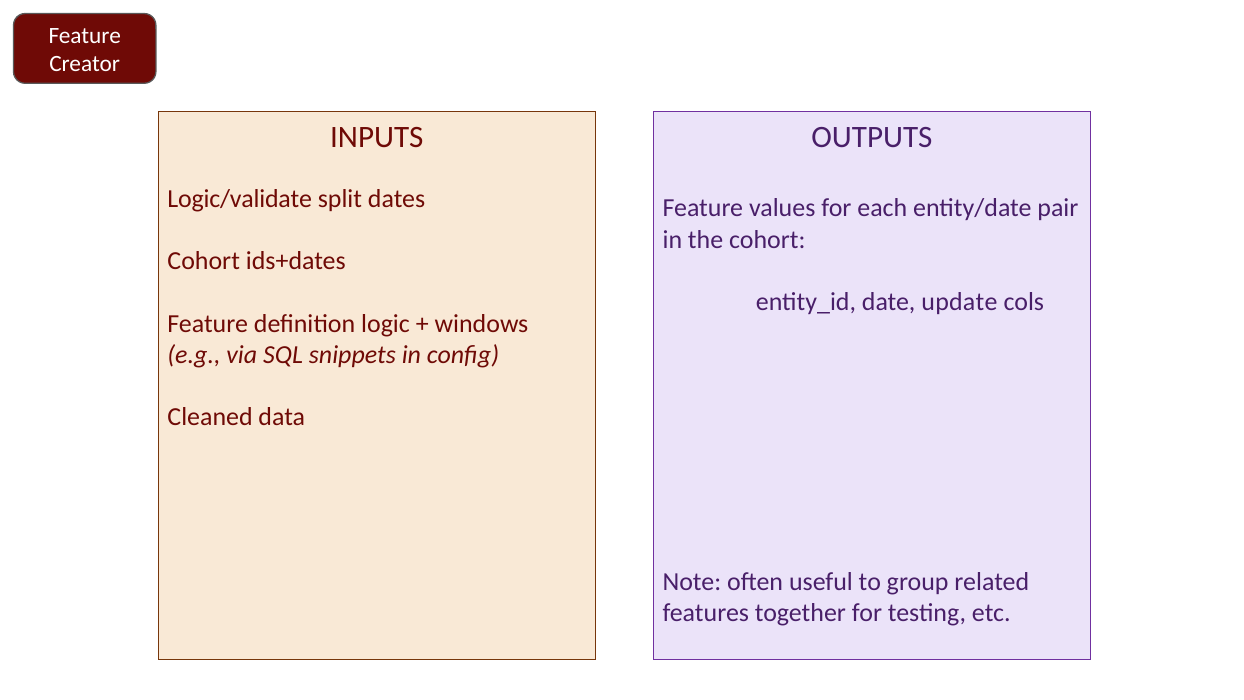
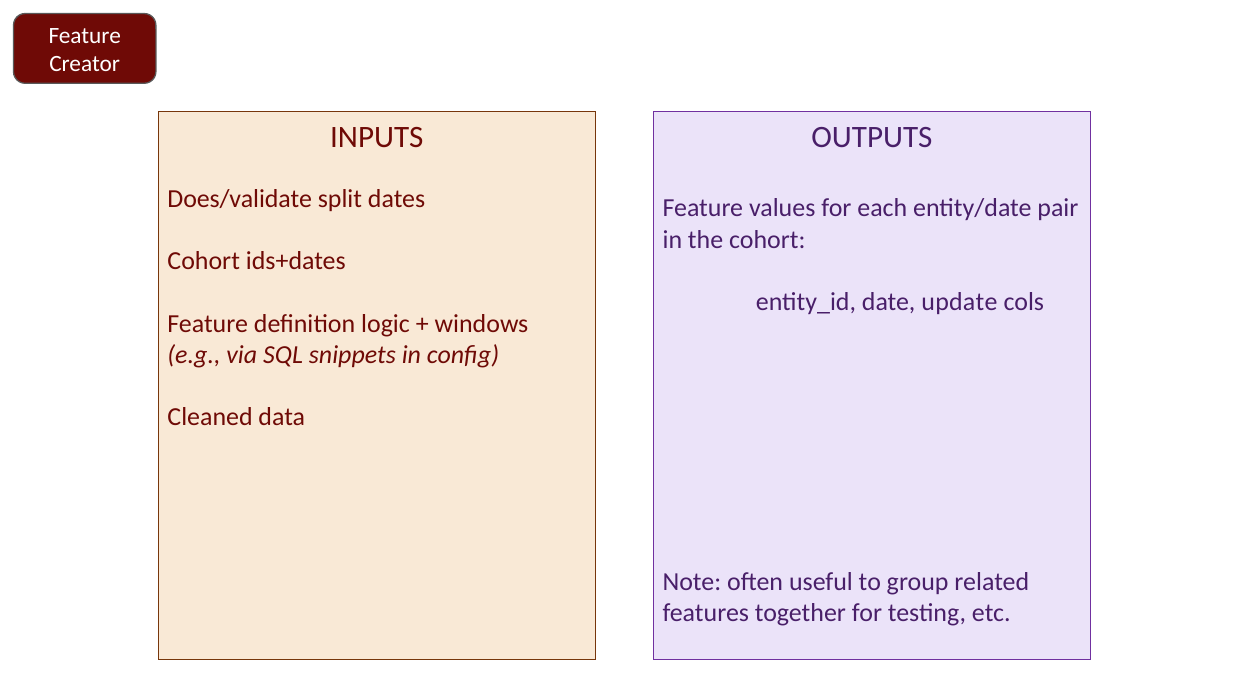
Logic/validate: Logic/validate -> Does/validate (240, 199)
